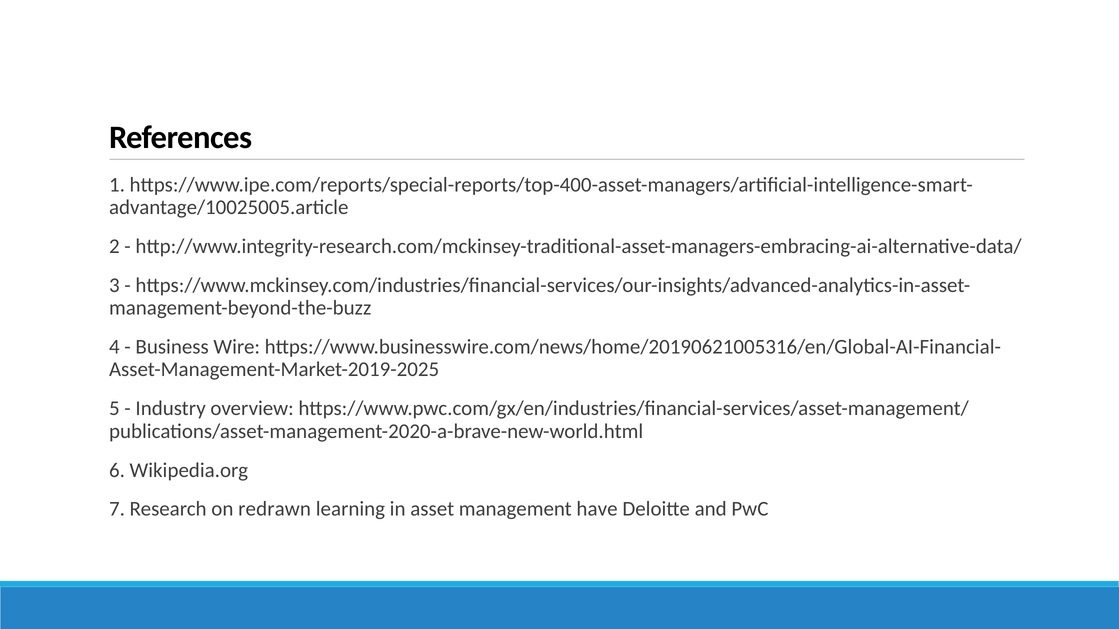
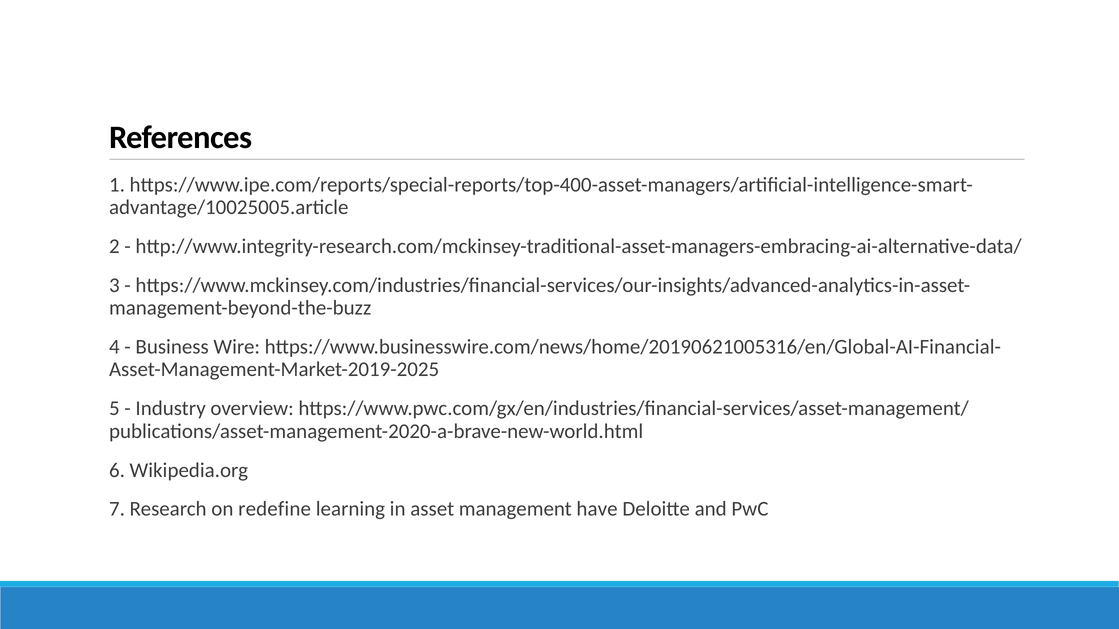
redrawn: redrawn -> redefine (275, 509)
